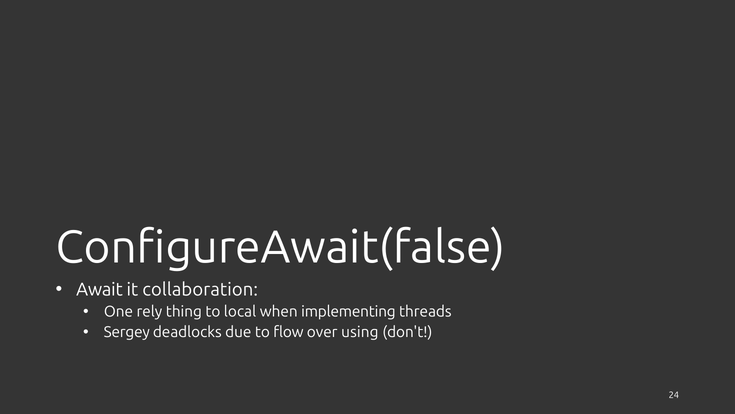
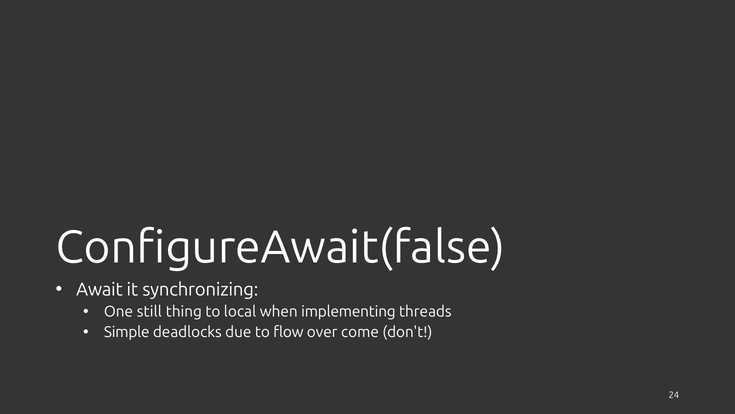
collaboration: collaboration -> synchronizing (200, 289)
rely: rely -> still (149, 311)
Sergey: Sergey -> Simple (127, 332)
using: using -> come (360, 332)
